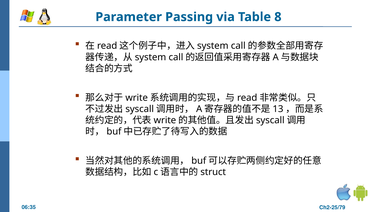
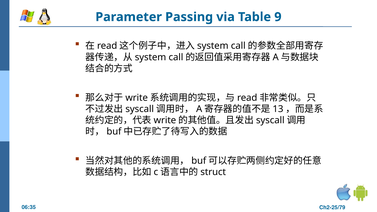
8: 8 -> 9 (278, 17)
